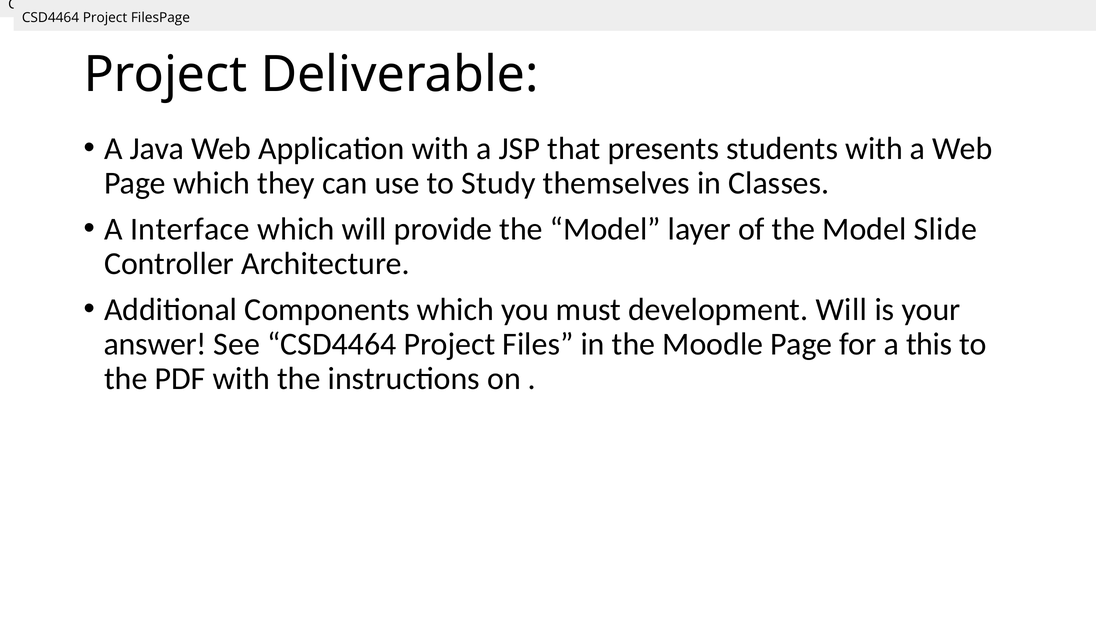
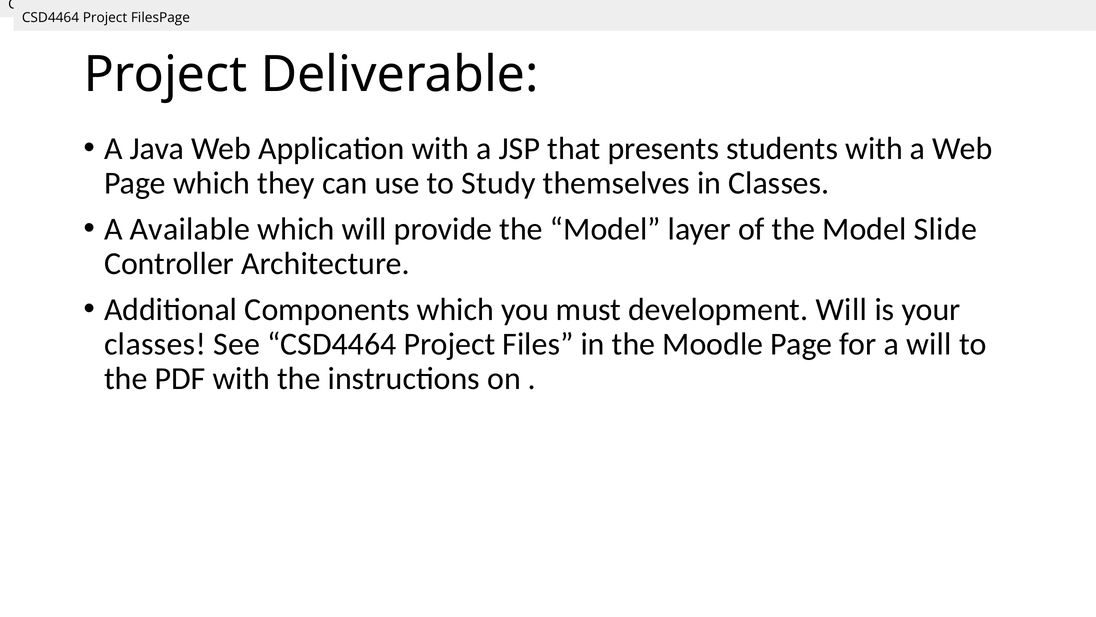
Interface: Interface -> Available (190, 229)
answer: answer -> classes (155, 344)
a this: this -> will (929, 344)
